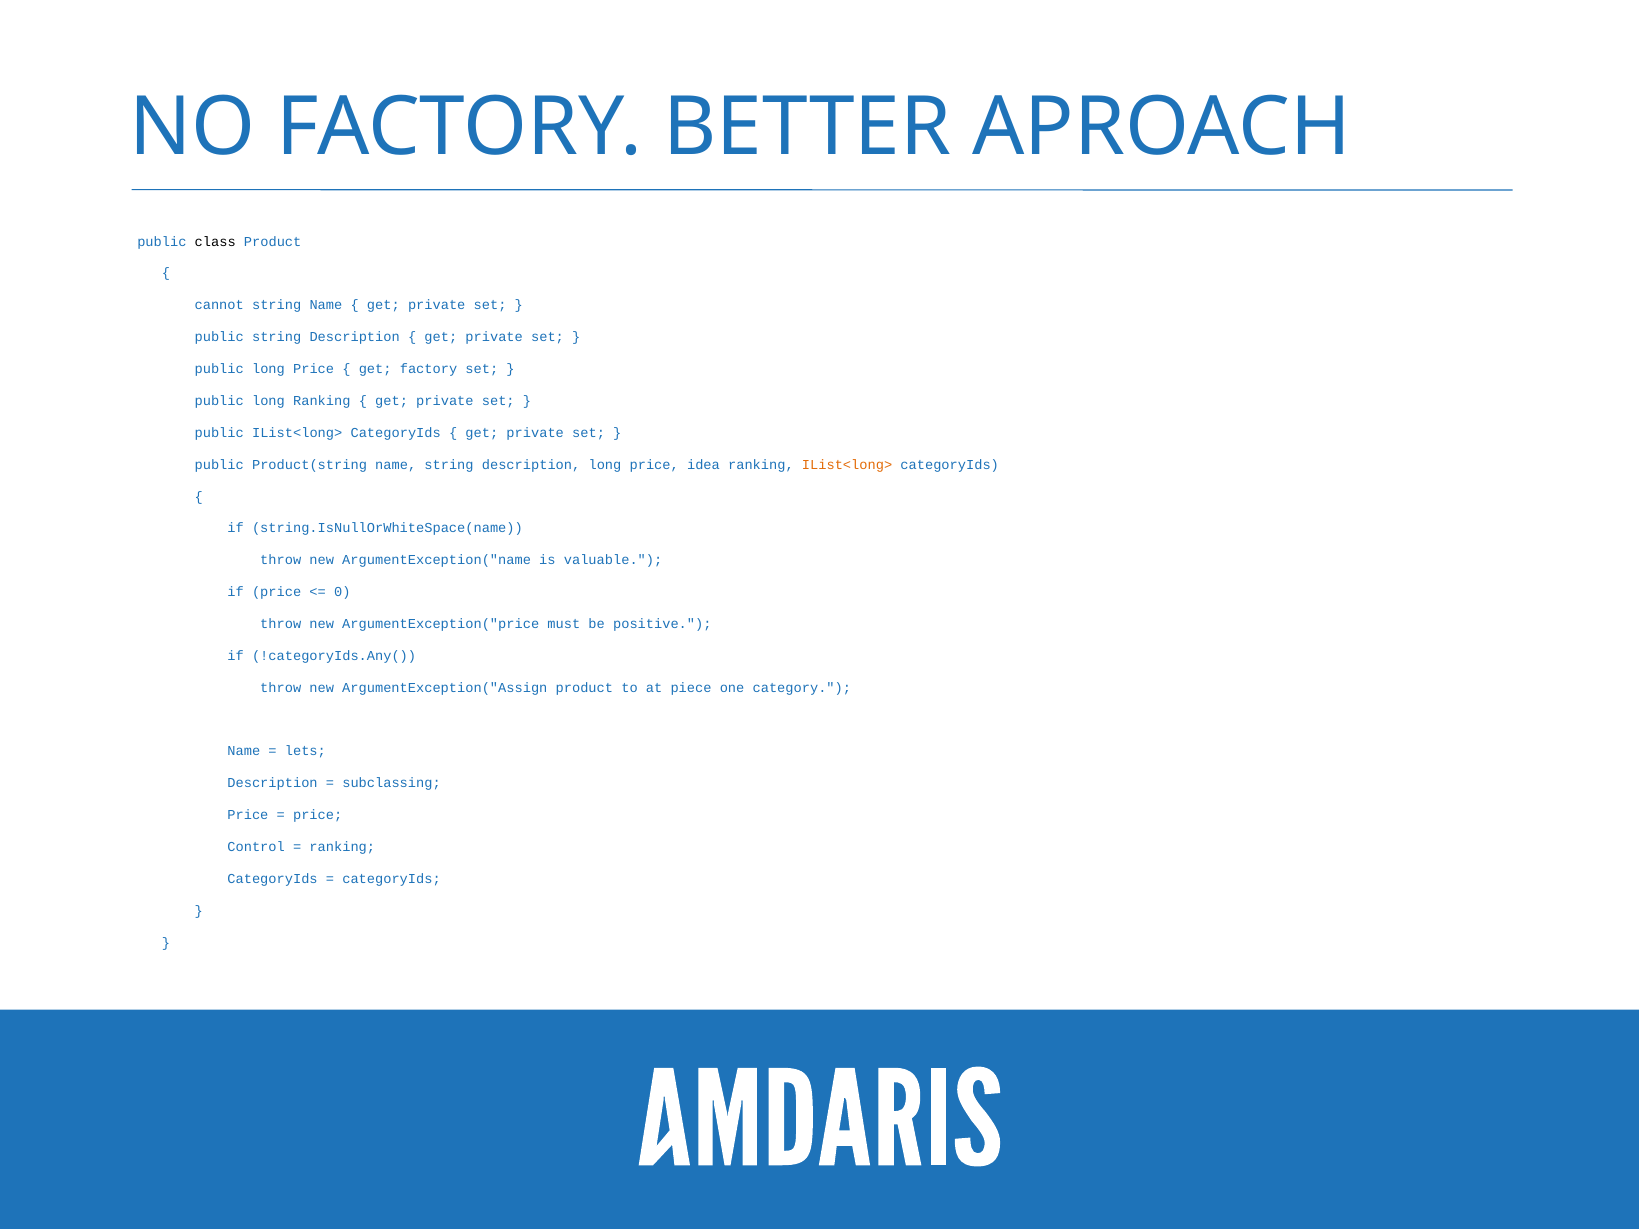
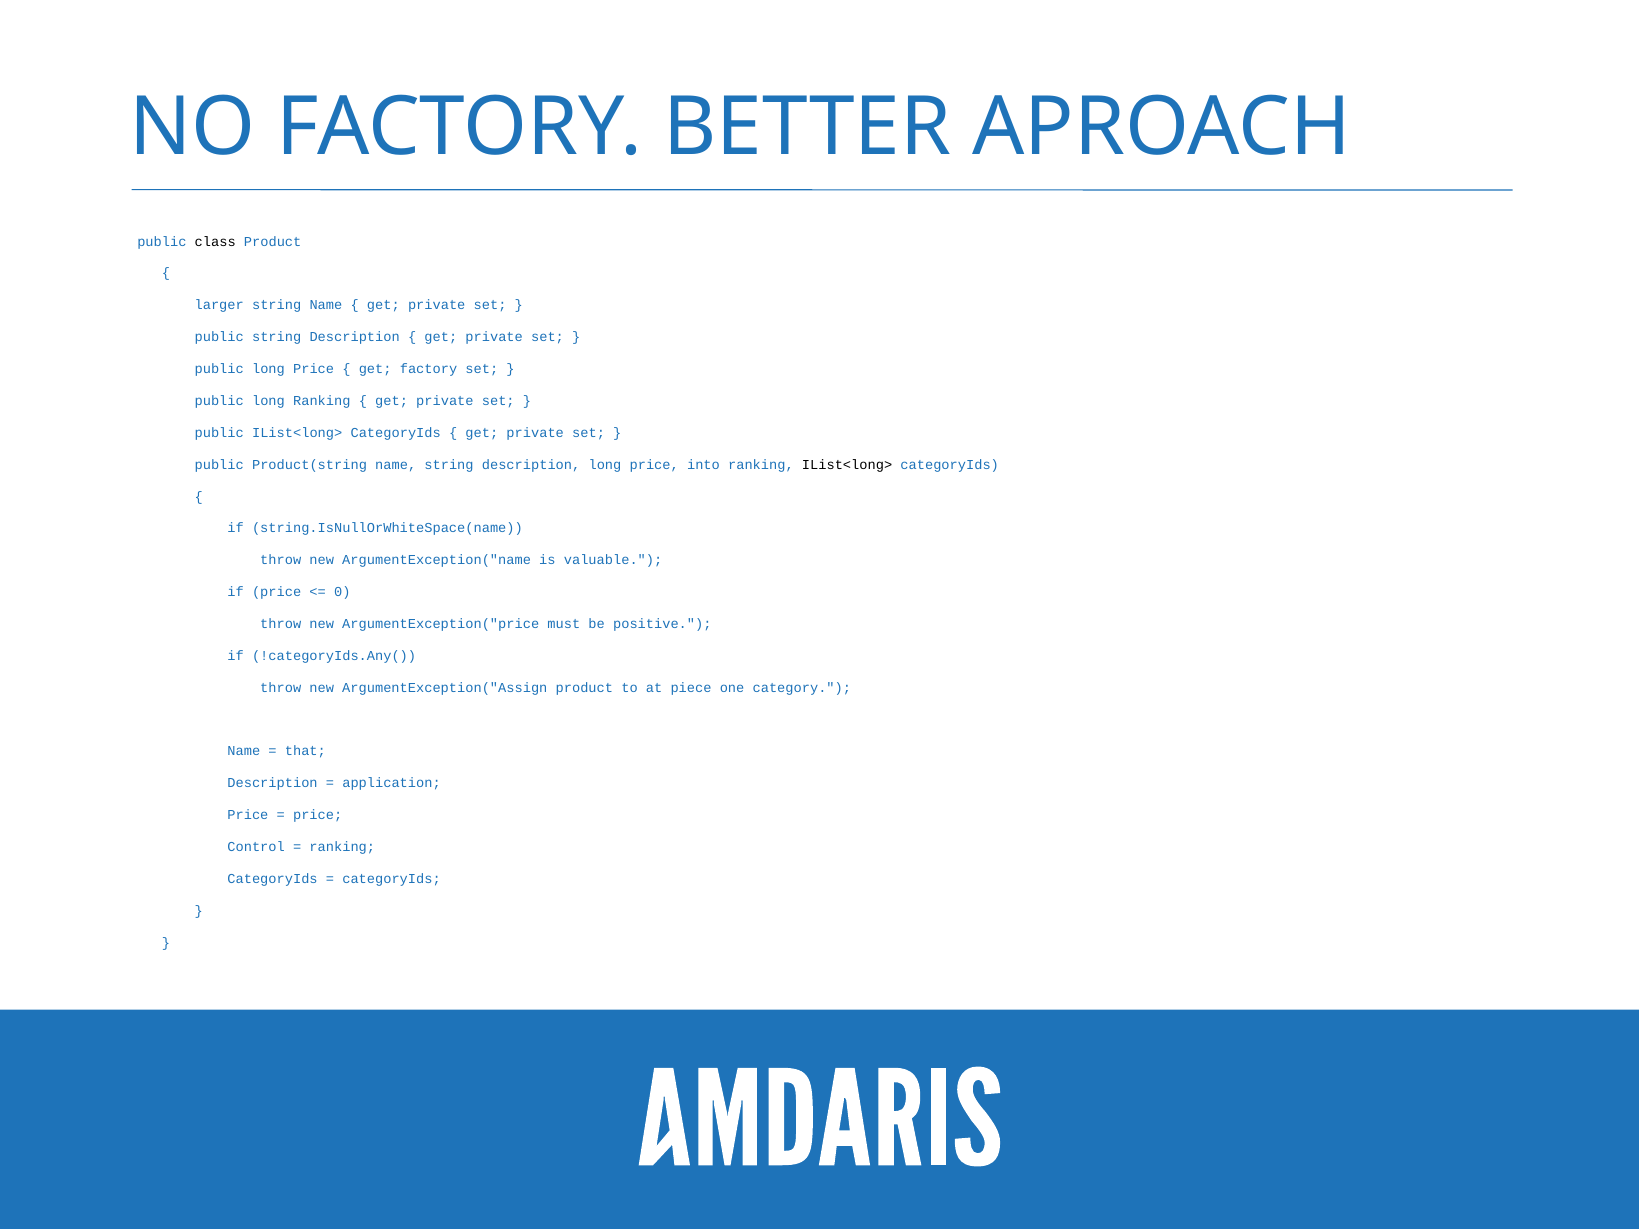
cannot: cannot -> larger (219, 305)
idea: idea -> into (703, 465)
IList<long> colour: orange -> black (847, 465)
lets: lets -> that (305, 752)
subclassing: subclassing -> application (392, 783)
